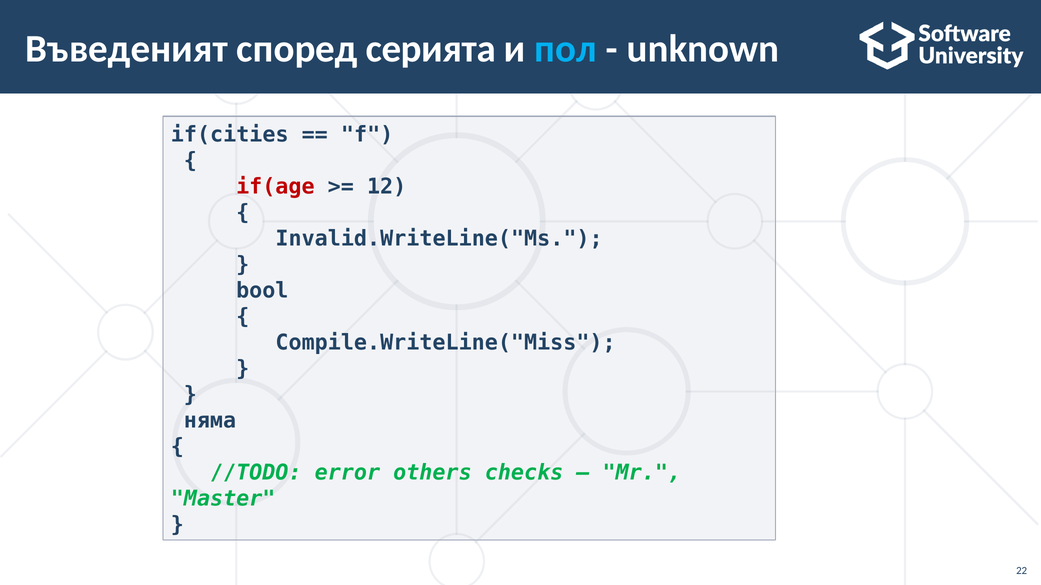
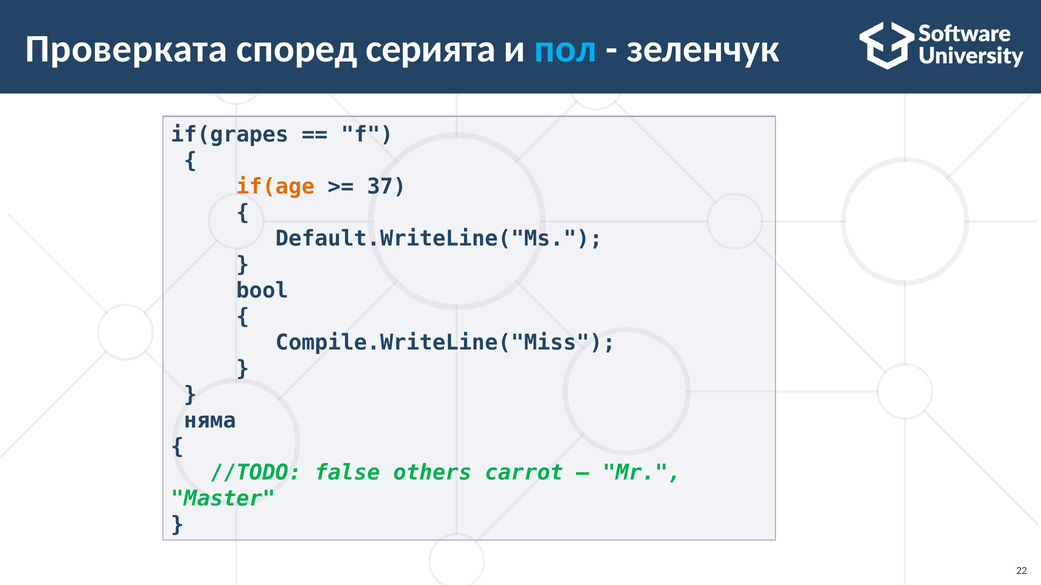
Въведеният: Въведеният -> Проверката (126, 49)
unknown: unknown -> зеленчук (703, 49)
if(cities: if(cities -> if(grapes (230, 135)
if(age colour: red -> orange (275, 187)
12: 12 -> 37 (387, 187)
Invalid.WriteLine("Ms: Invalid.WriteLine("Ms -> Default.WriteLine("Ms (439, 239)
error: error -> false (347, 473)
checks: checks -> carrot (524, 473)
